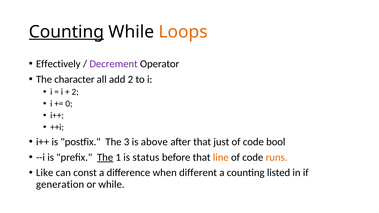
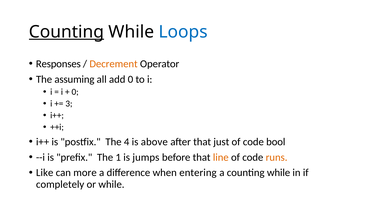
Loops colour: orange -> blue (183, 32)
Effectively: Effectively -> Responses (58, 64)
Decrement colour: purple -> orange (114, 64)
character: character -> assuming (74, 79)
add 2: 2 -> 0 (130, 79)
2: 2 -> 0 (75, 92)
0: 0 -> 3 (69, 104)
3: 3 -> 4 (127, 142)
The underline: present -> none (105, 157)
status: status -> jumps (146, 157)
const: const -> more (85, 173)
different: different -> entering (198, 173)
a counting listed: listed -> while (279, 173)
generation: generation -> completely (60, 184)
